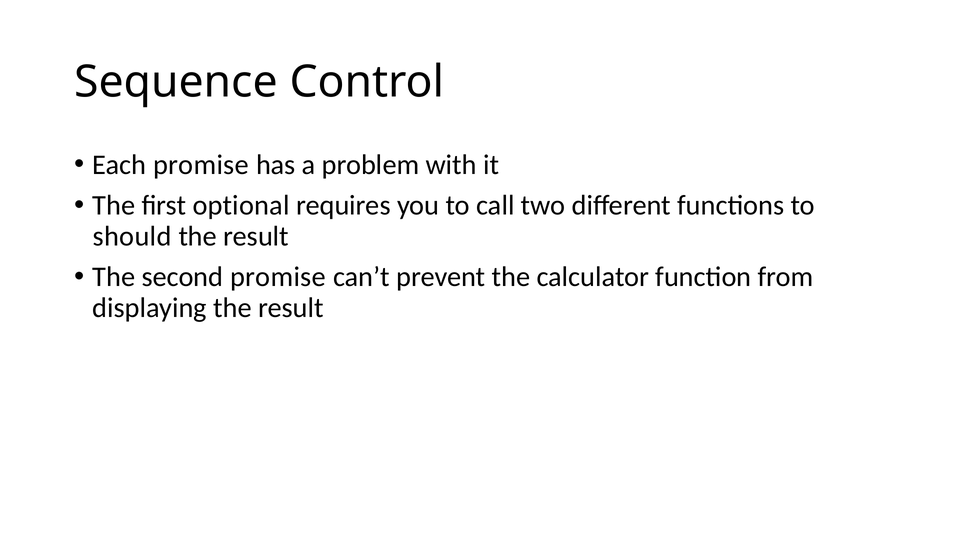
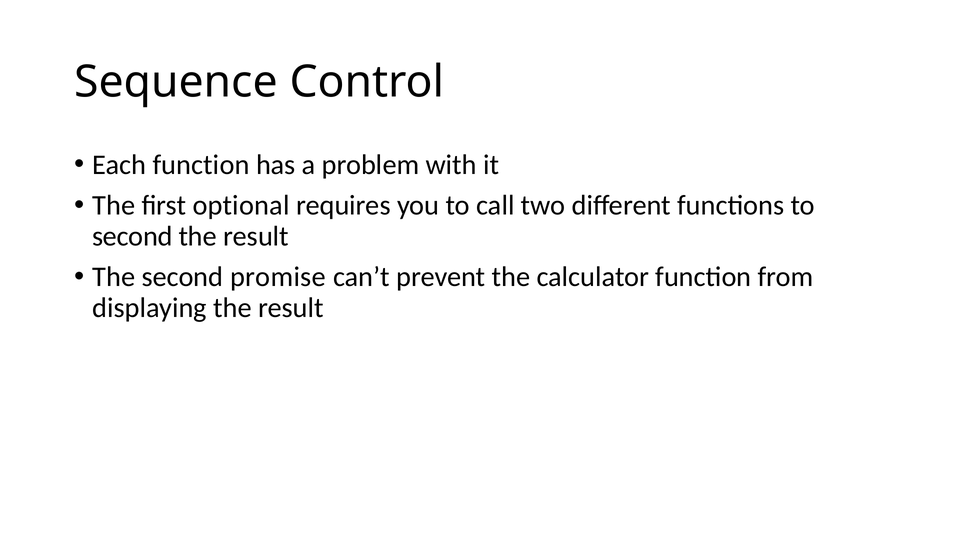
Each promise: promise -> function (201, 165)
should: should -> second (132, 236)
